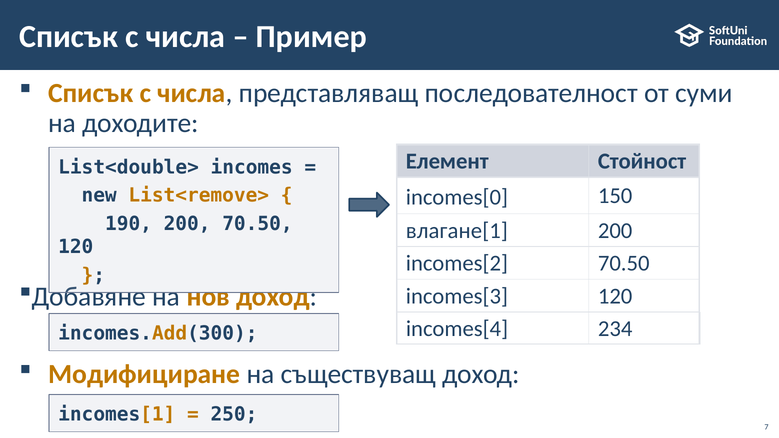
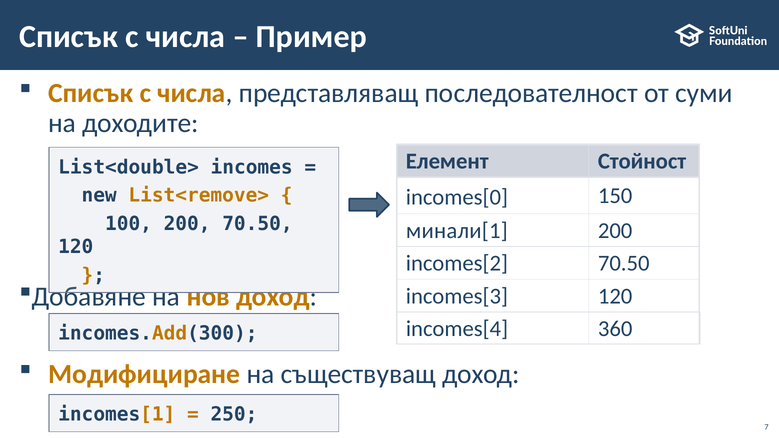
190: 190 -> 100 (129, 224)
влагане[1: влагане[1 -> минали[1 (457, 231)
234: 234 -> 360 (615, 329)
